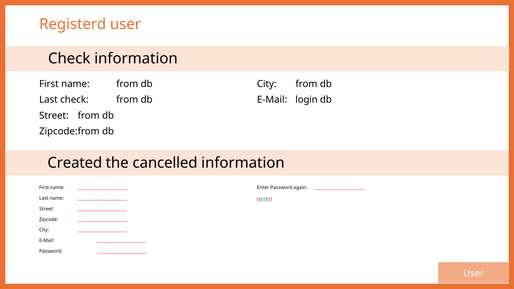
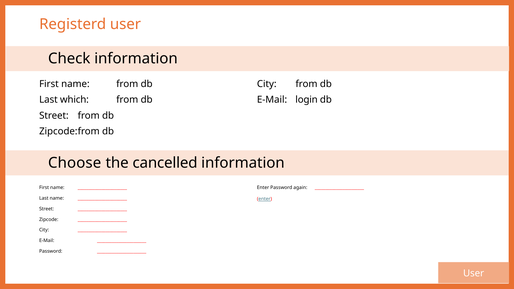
Last check: check -> which (74, 100)
Created: Created -> Choose (75, 163)
